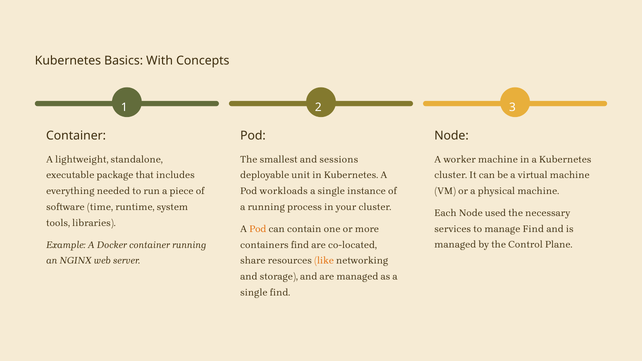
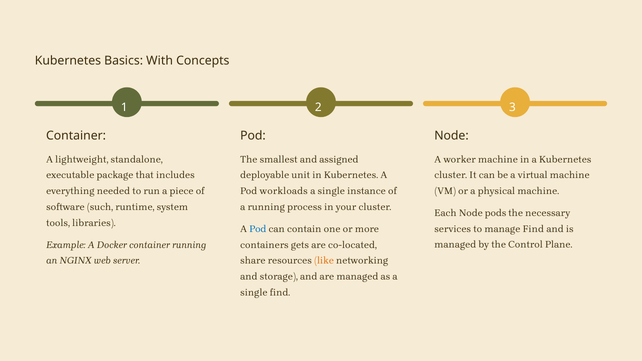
sessions: sessions -> assigned (339, 159)
time: time -> such (100, 207)
used: used -> pods (496, 213)
Pod colour: orange -> blue (258, 229)
containers find: find -> gets (300, 245)
